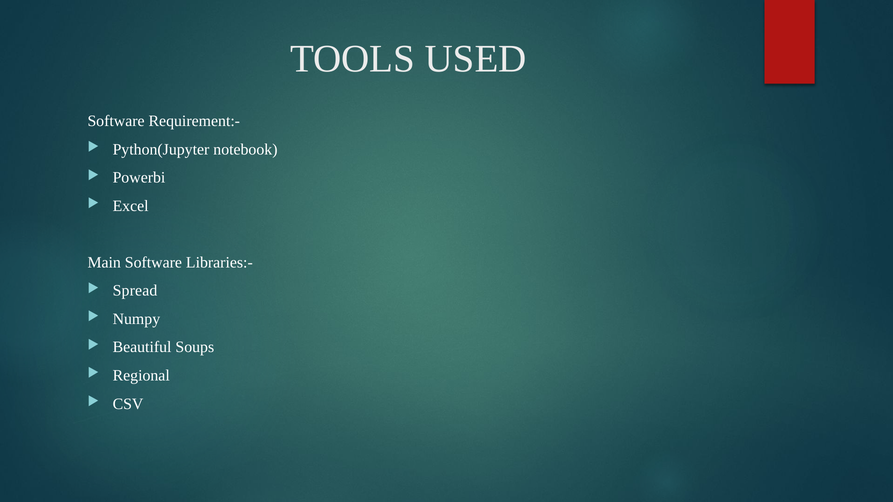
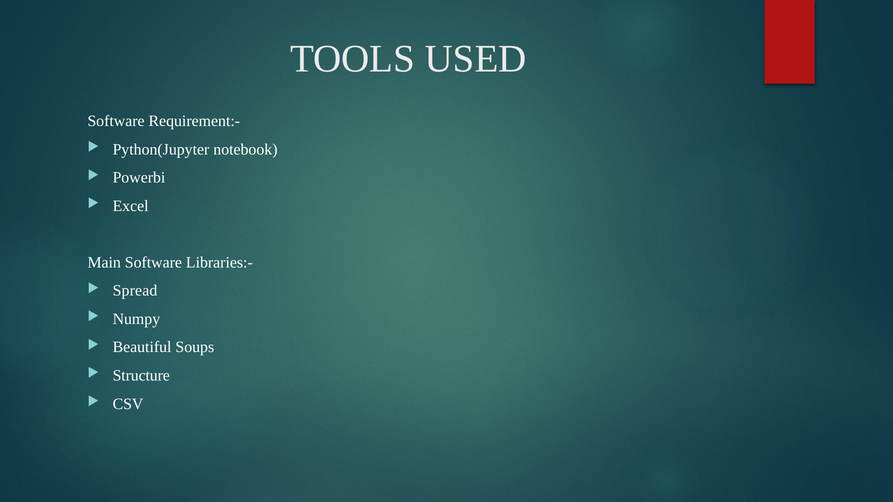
Regional: Regional -> Structure (141, 376)
